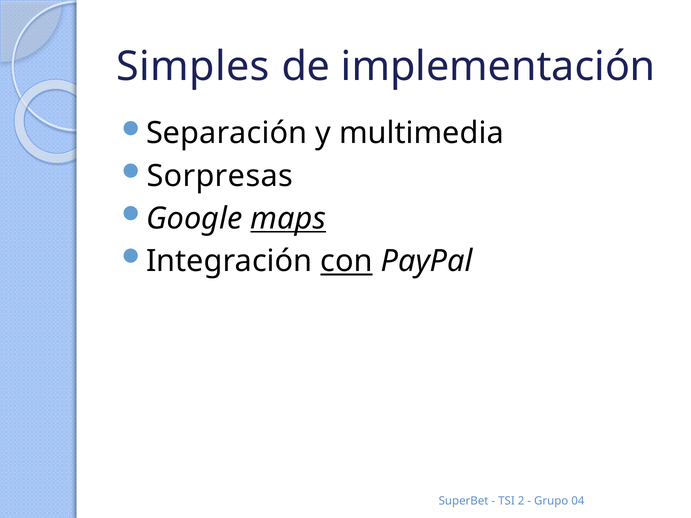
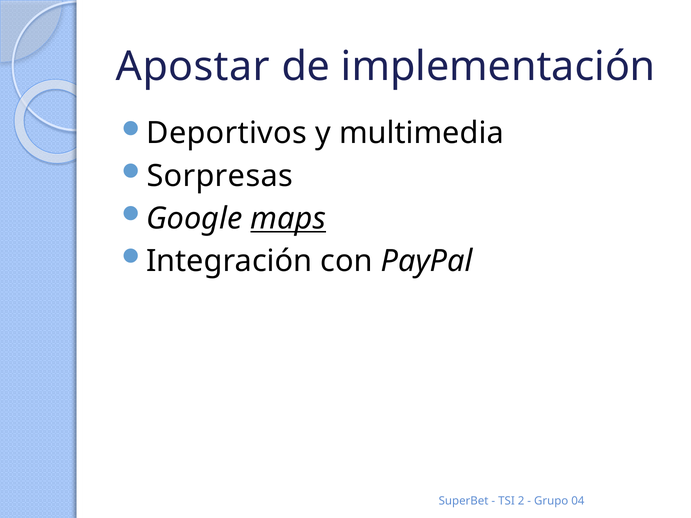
Simples: Simples -> Apostar (193, 67)
Separación: Separación -> Deportivos (227, 133)
con underline: present -> none (346, 261)
